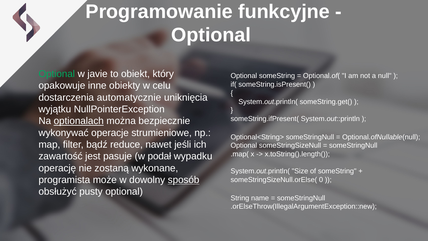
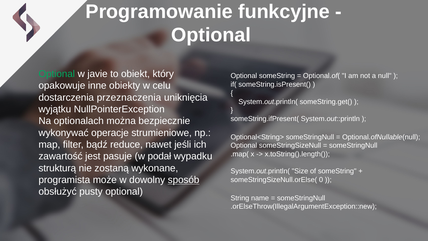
automatycznie: automatycznie -> przeznaczenia (129, 97)
optionalach underline: present -> none (79, 121)
operację: operację -> strukturą (57, 168)
